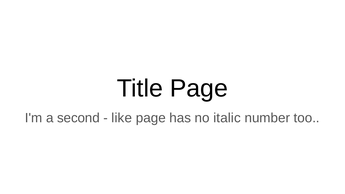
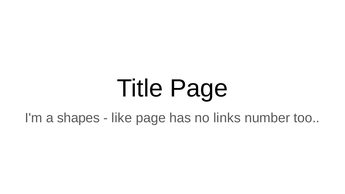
second: second -> shapes (78, 118)
italic: italic -> links (227, 118)
